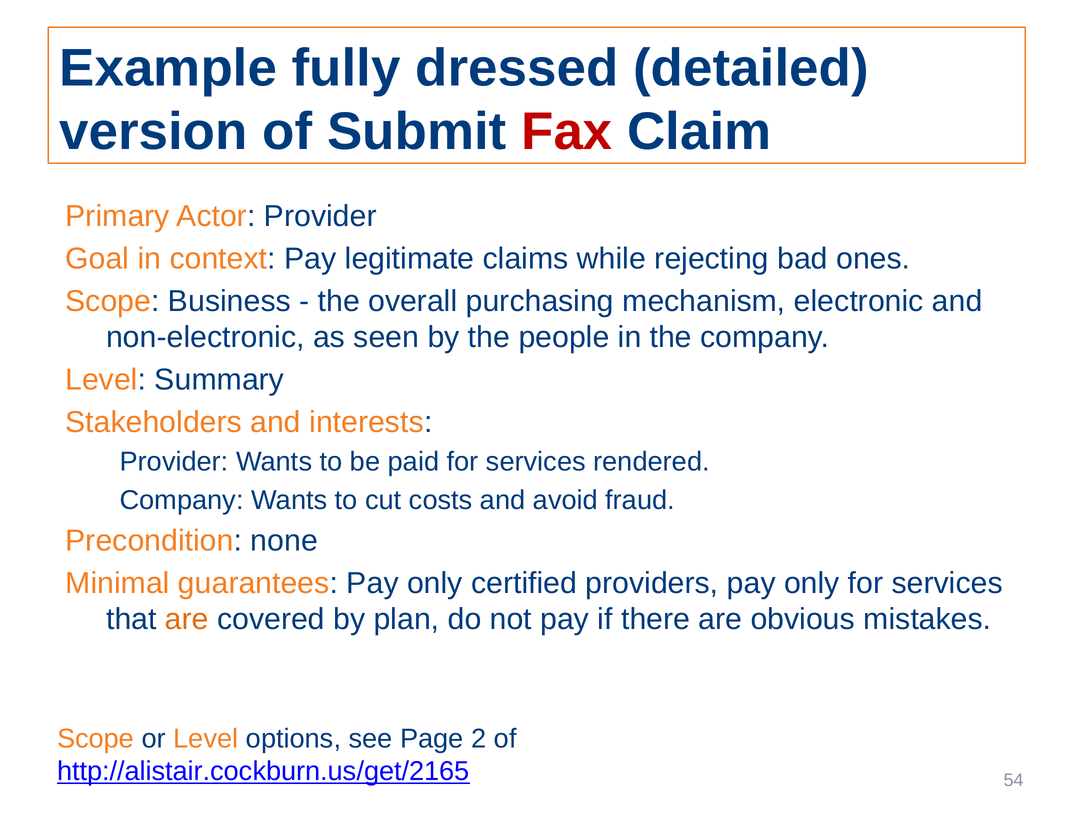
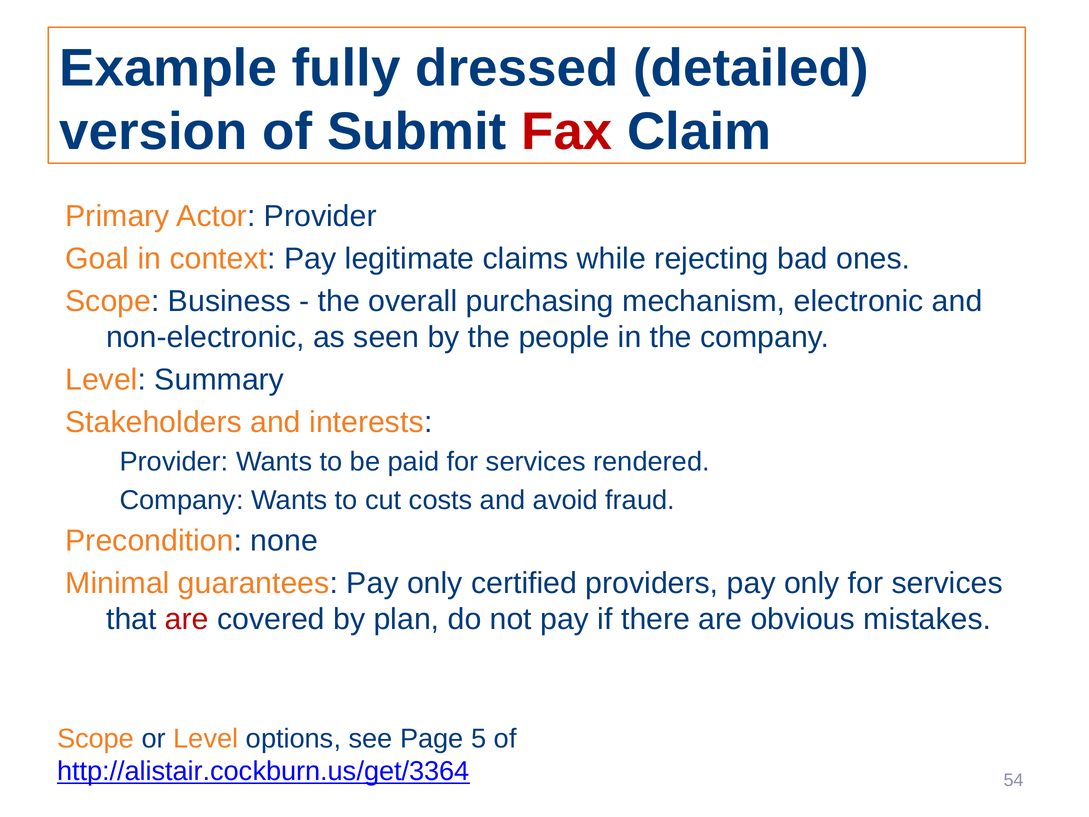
are colour: orange -> red (187, 619)
2: 2 -> 5 (479, 738)
http://alistair.cockburn.us/get/2165: http://alistair.cockburn.us/get/2165 -> http://alistair.cockburn.us/get/3364 (263, 771)
